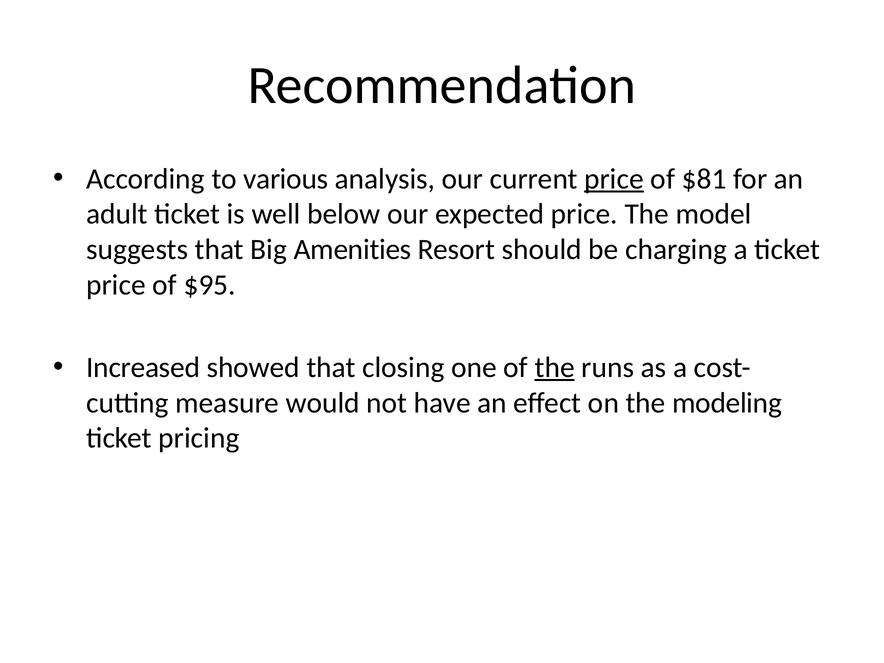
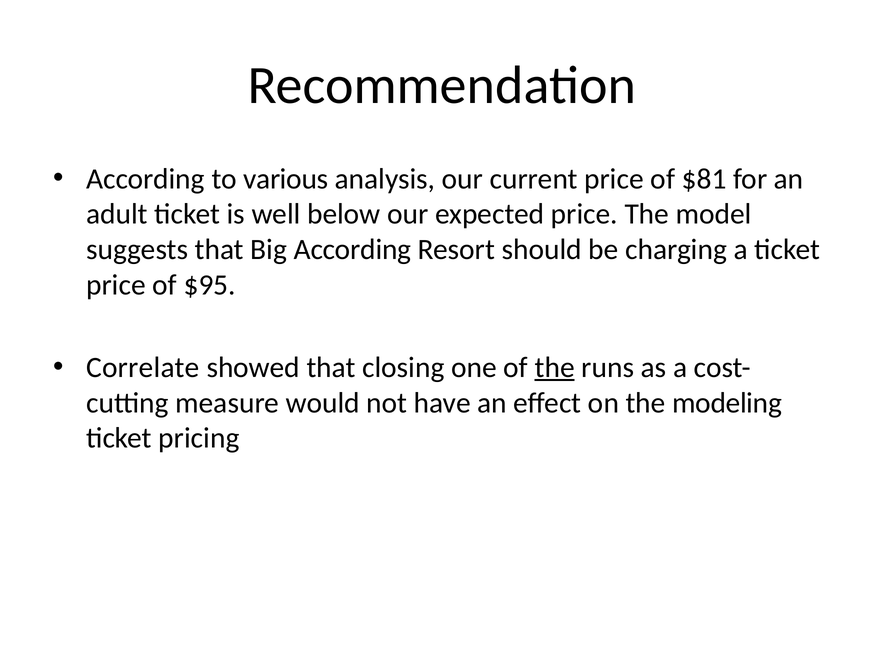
price underline: present -> none (614, 179)
Big Amenities: Amenities -> According (352, 250)
Increased: Increased -> Correlate (143, 367)
